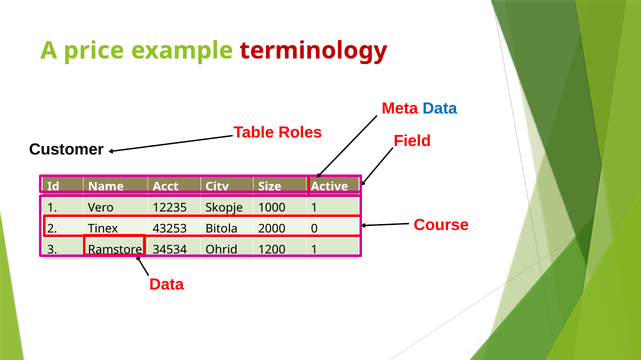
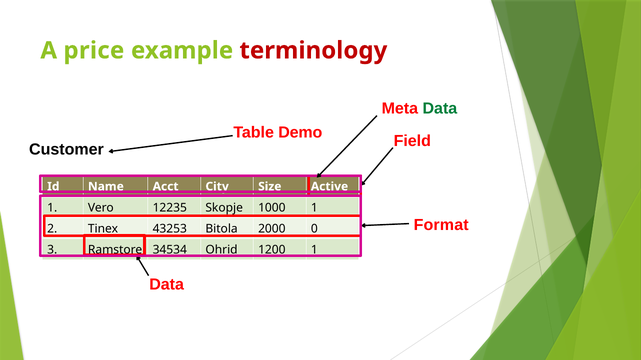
Data colour: blue -> green (440, 109)
Roles: Roles -> Demo (300, 133)
Course: Course -> Format (441, 225)
